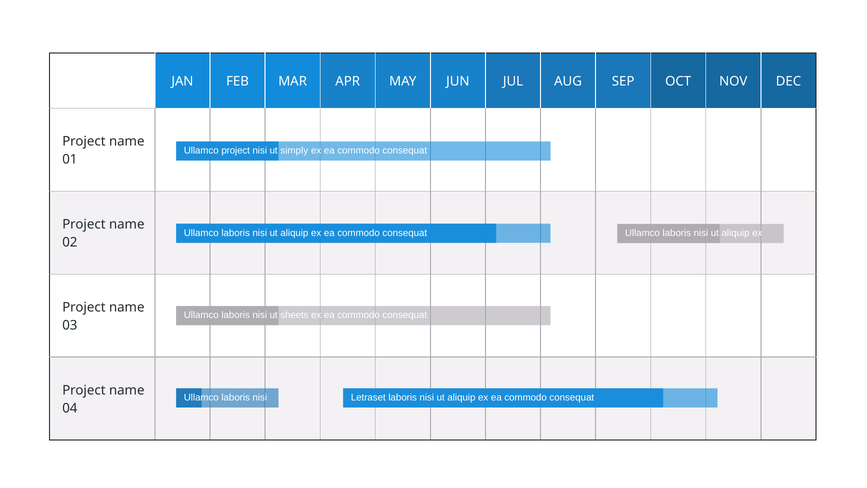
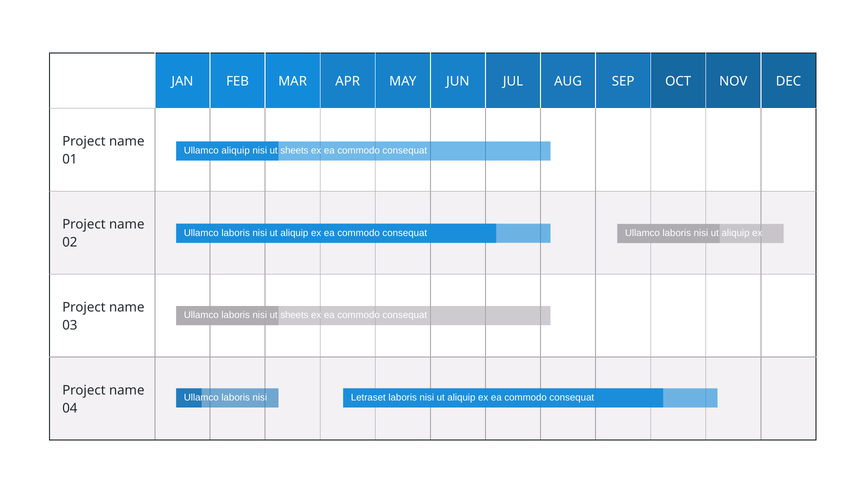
Ullamco project: project -> aliquip (236, 151)
simply: simply -> sheets (294, 151)
